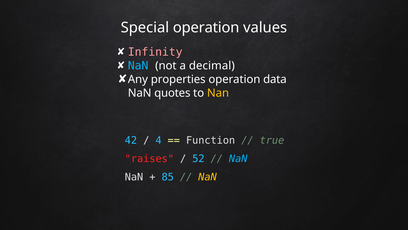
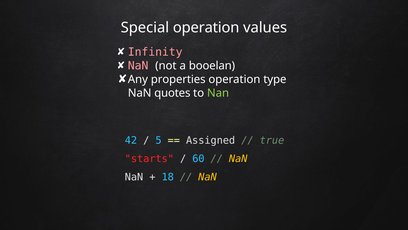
NaN colour: light blue -> pink (138, 66)
decimal: decimal -> booelan (212, 66)
data: data -> type (275, 79)
Nan colour: yellow -> light green (218, 93)
4: 4 -> 5 (158, 140)
Function: Function -> Assigned (211, 140)
raises: raises -> starts (149, 158)
52: 52 -> 60 (198, 158)
NaN colour: light blue -> yellow (238, 158)
85: 85 -> 18 (168, 177)
